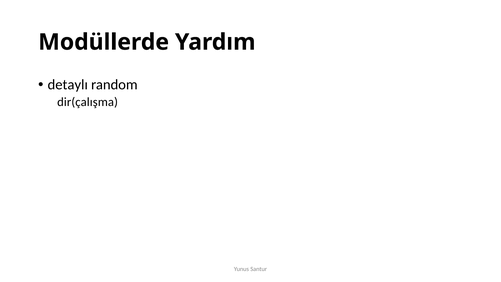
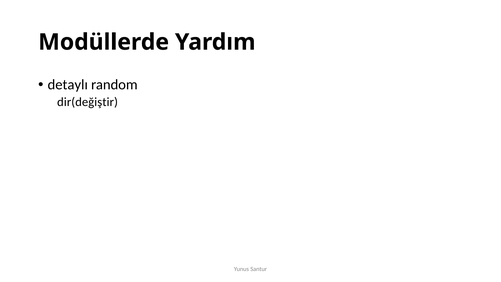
dir(çalışma: dir(çalışma -> dir(değiştir (88, 102)
